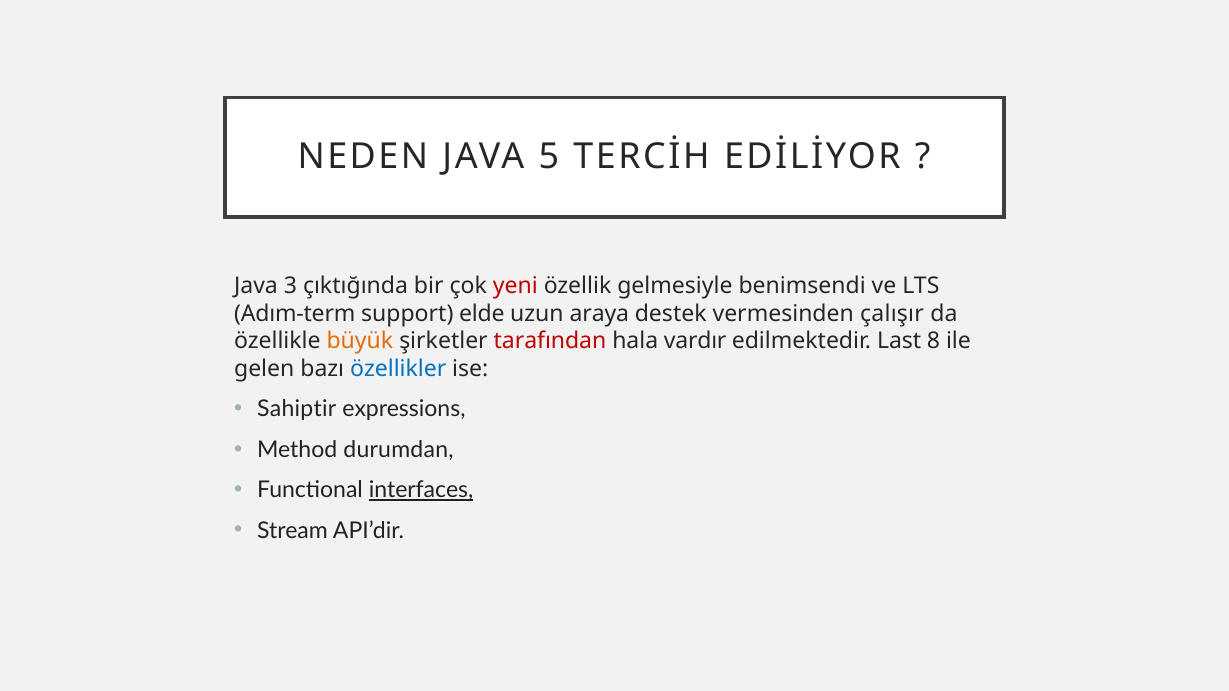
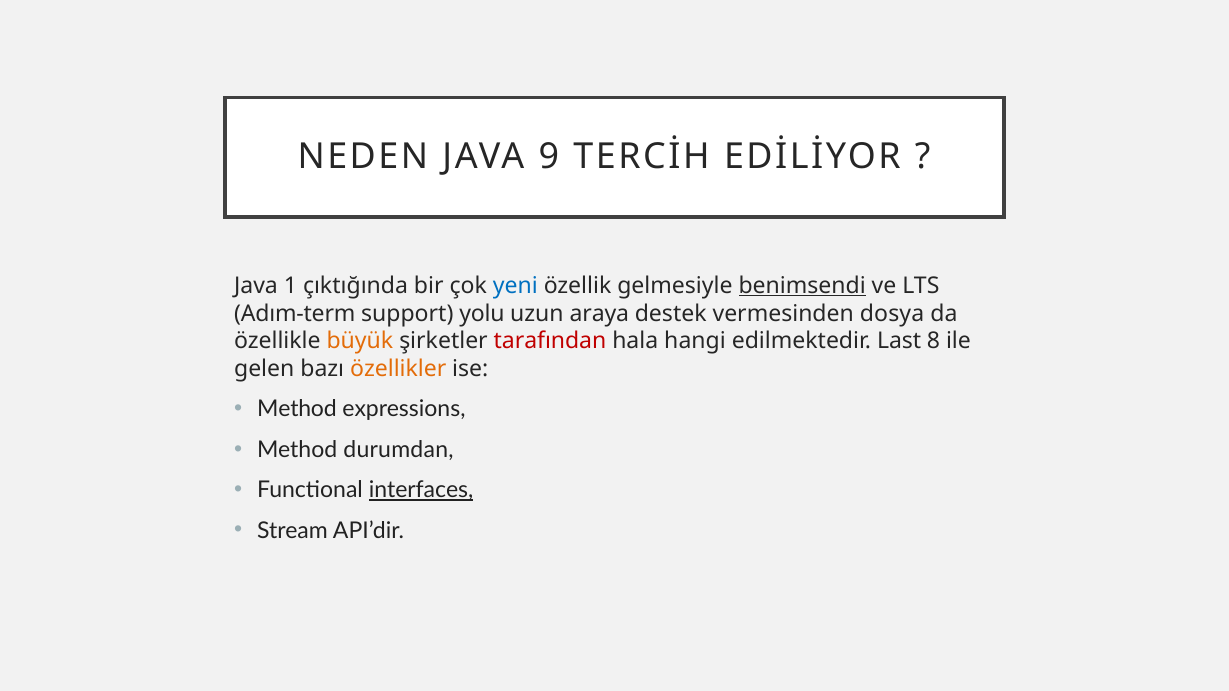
5: 5 -> 9 (549, 157)
3: 3 -> 1 (291, 286)
yeni colour: red -> blue (515, 286)
benimsendi underline: none -> present (802, 286)
elde: elde -> yolu (482, 314)
çalışır: çalışır -> dosya (892, 314)
vardır: vardır -> hangi (695, 341)
özellikler colour: blue -> orange (398, 369)
Sahiptir: Sahiptir -> Method (297, 409)
